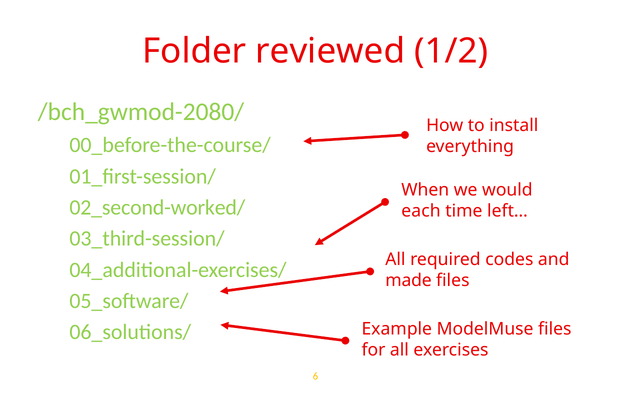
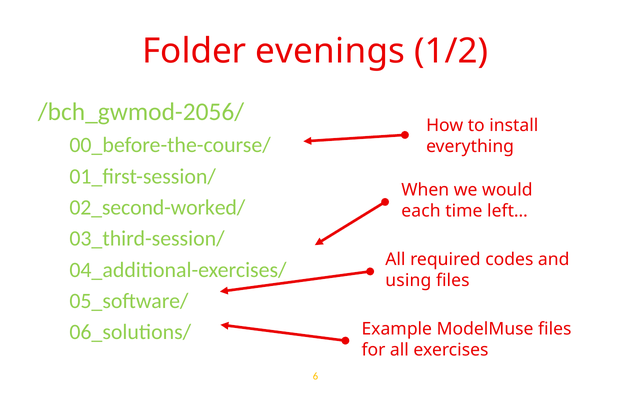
reviewed: reviewed -> evenings (330, 51)
/bch_gwmod-2080/: /bch_gwmod-2080/ -> /bch_gwmod-2056/ (141, 112)
made: made -> using (408, 281)
